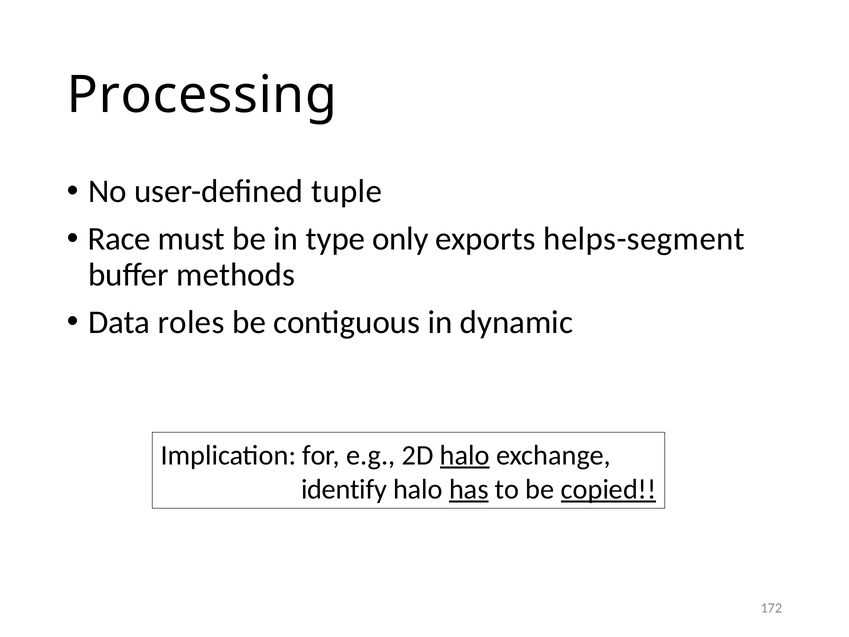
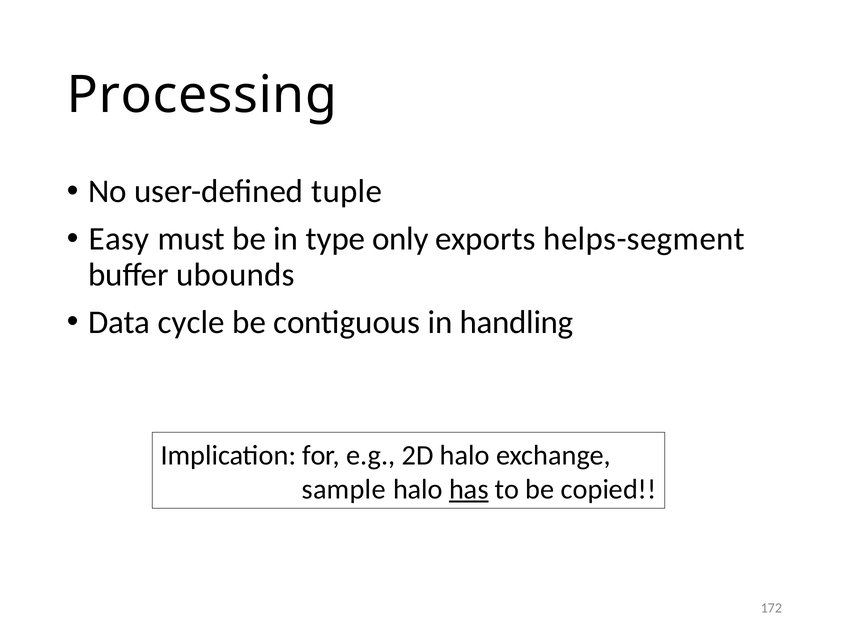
Race: Race -> Easy (119, 239)
methods: methods -> ubounds (236, 275)
roles: roles -> cycle (191, 322)
dynamic: dynamic -> handling (517, 322)
halo underline: present -> none (465, 455)
identify: identify -> sample (344, 489)
copied underline: present -> none (609, 489)
